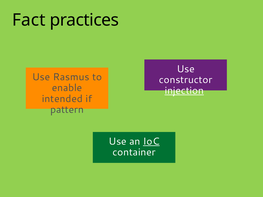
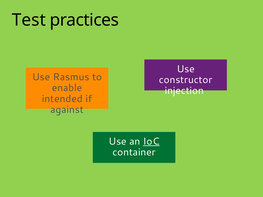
Fact: Fact -> Test (29, 20)
injection underline: present -> none (184, 91)
pattern: pattern -> against (67, 110)
